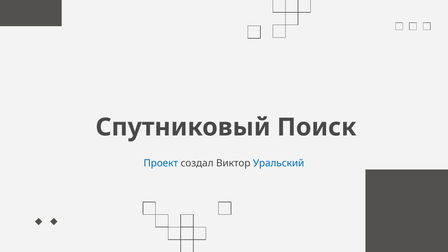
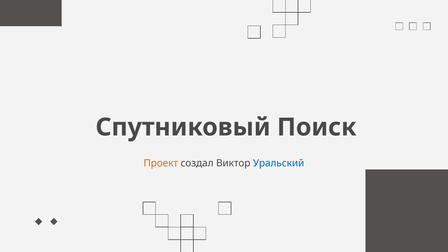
Проект colour: blue -> orange (161, 163)
